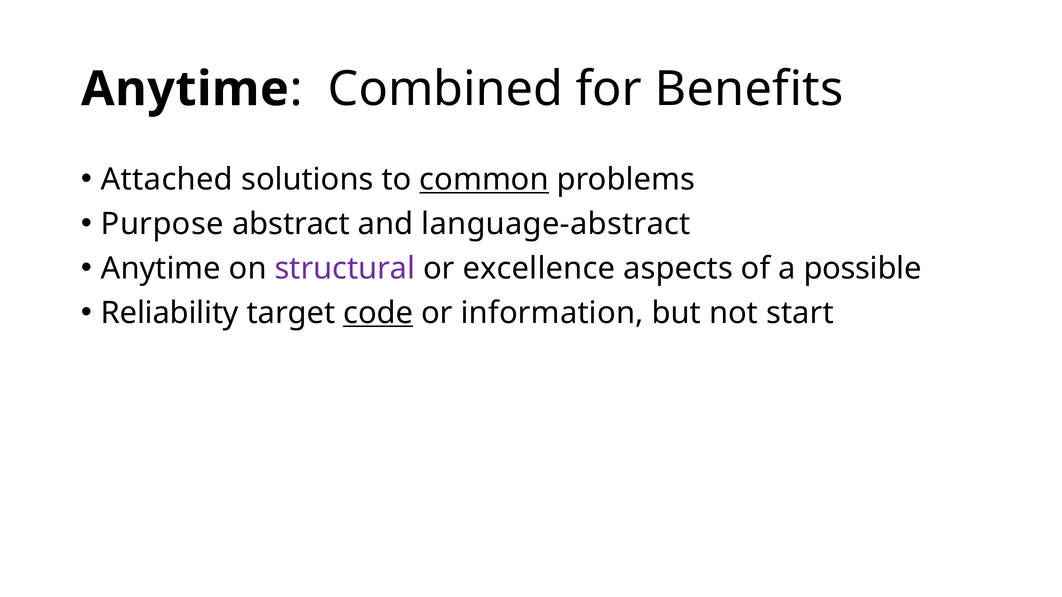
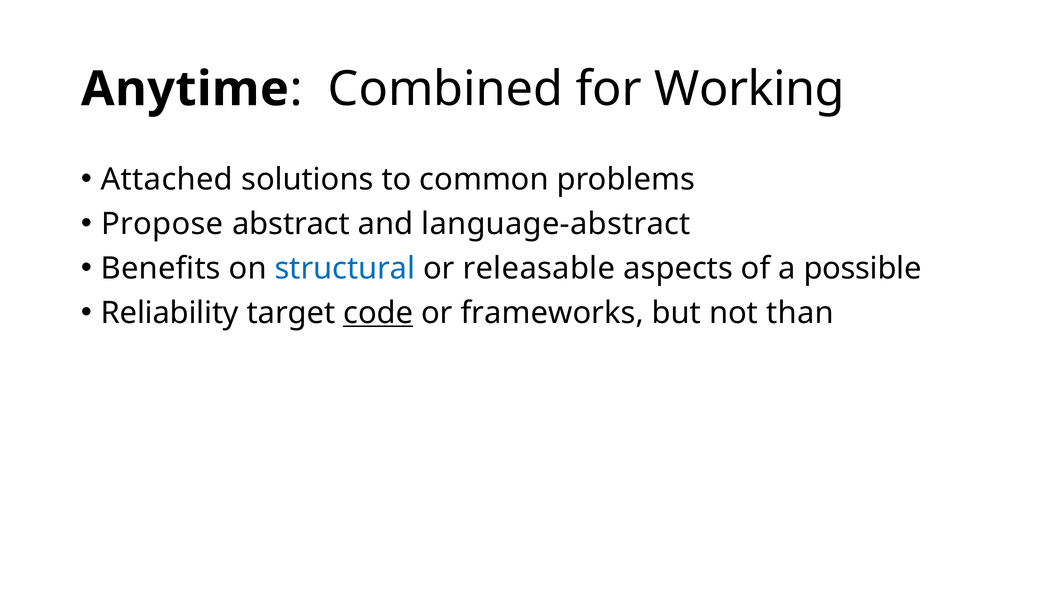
Benefits: Benefits -> Working (749, 89)
common underline: present -> none (484, 180)
Purpose: Purpose -> Propose (162, 224)
Anytime: Anytime -> Benefits (161, 269)
structural colour: purple -> blue (345, 269)
excellence: excellence -> releasable (539, 269)
information: information -> frameworks (552, 313)
start: start -> than (800, 313)
